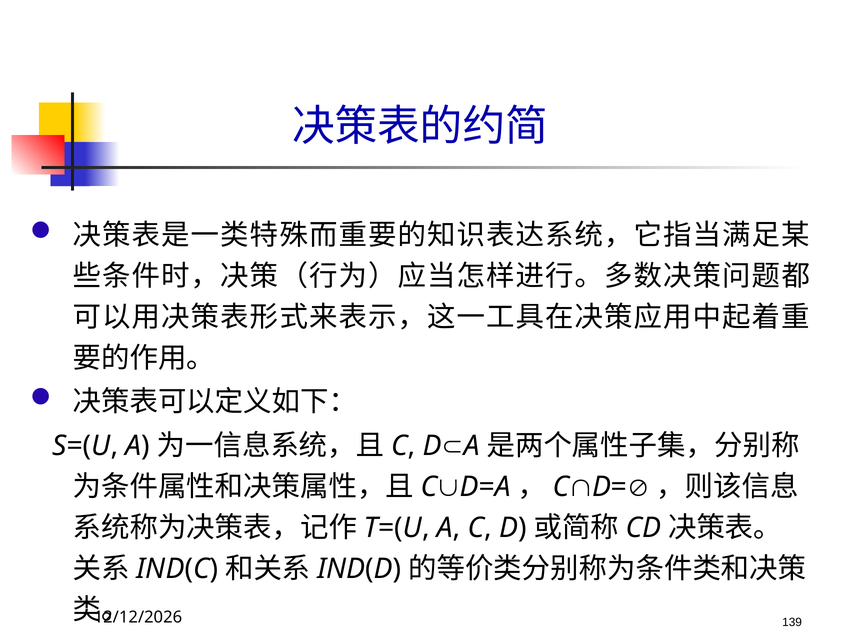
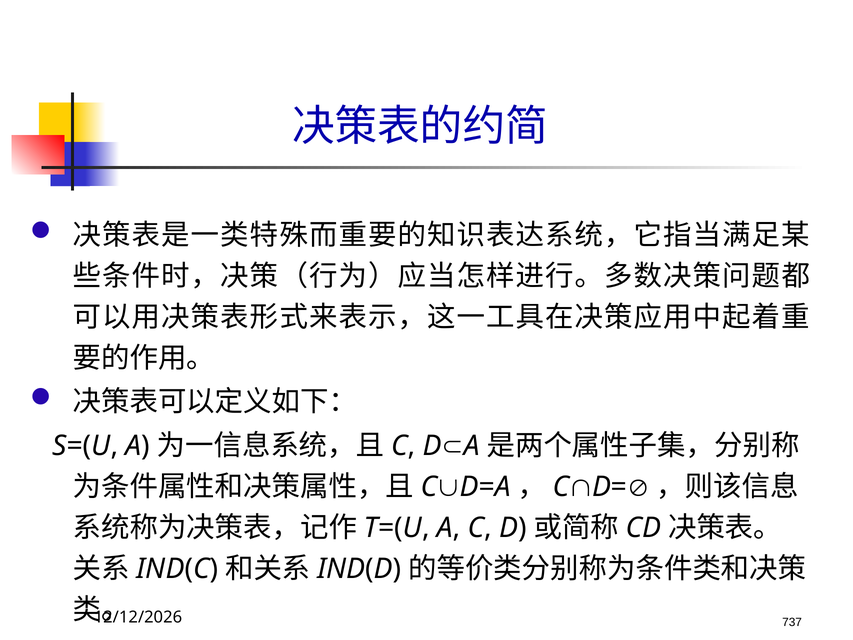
139: 139 -> 737 (792, 622)
